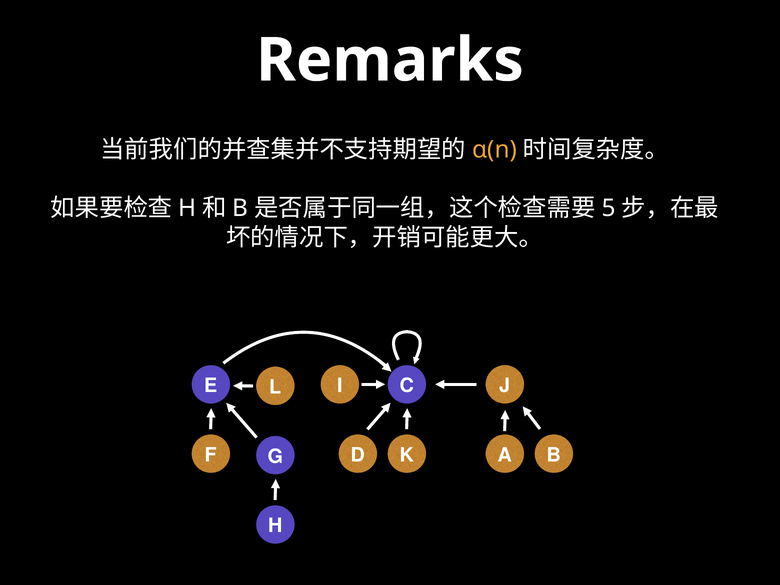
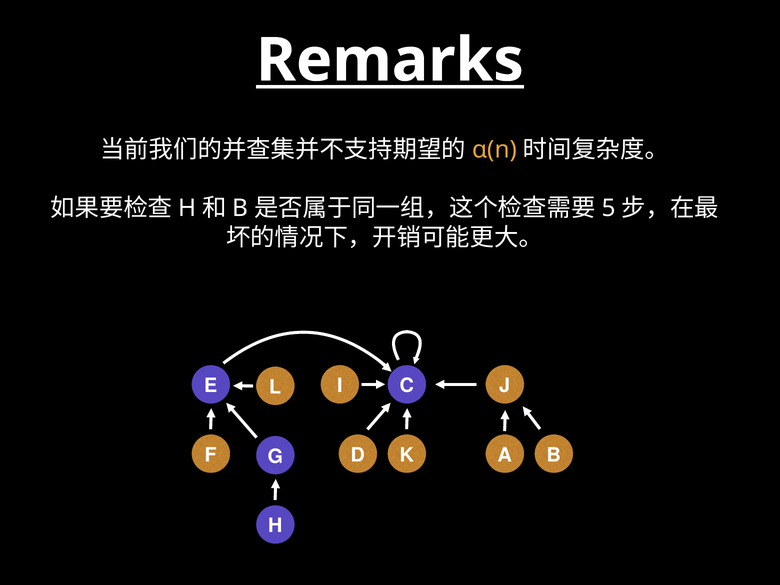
Remarks underline: none -> present (390, 60)
